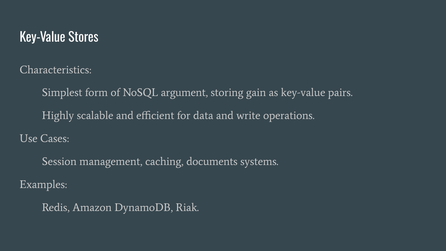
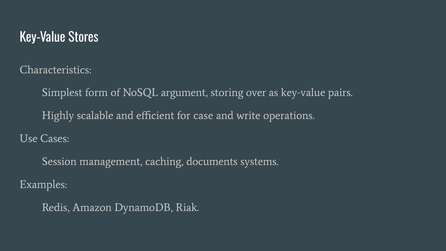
gain: gain -> over (256, 93)
data: data -> case (203, 116)
